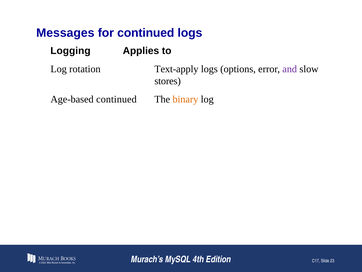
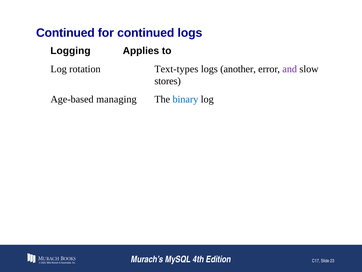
Messages: Messages -> Continued (65, 33)
Text-apply: Text-apply -> Text-types (176, 69)
options: options -> another (238, 69)
Age-based continued: continued -> managing (116, 99)
binary colour: orange -> blue (185, 99)
